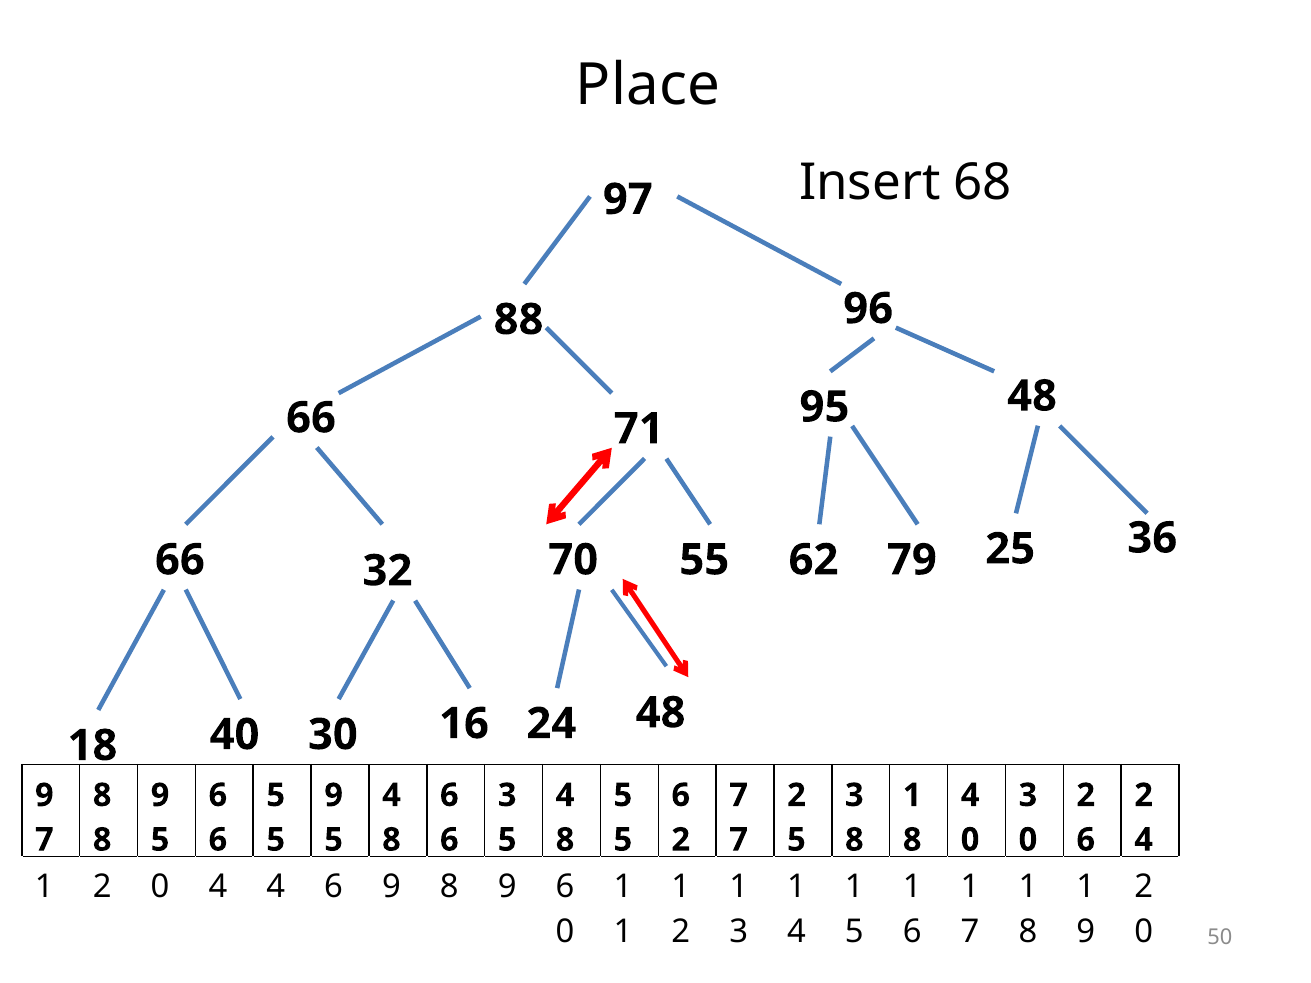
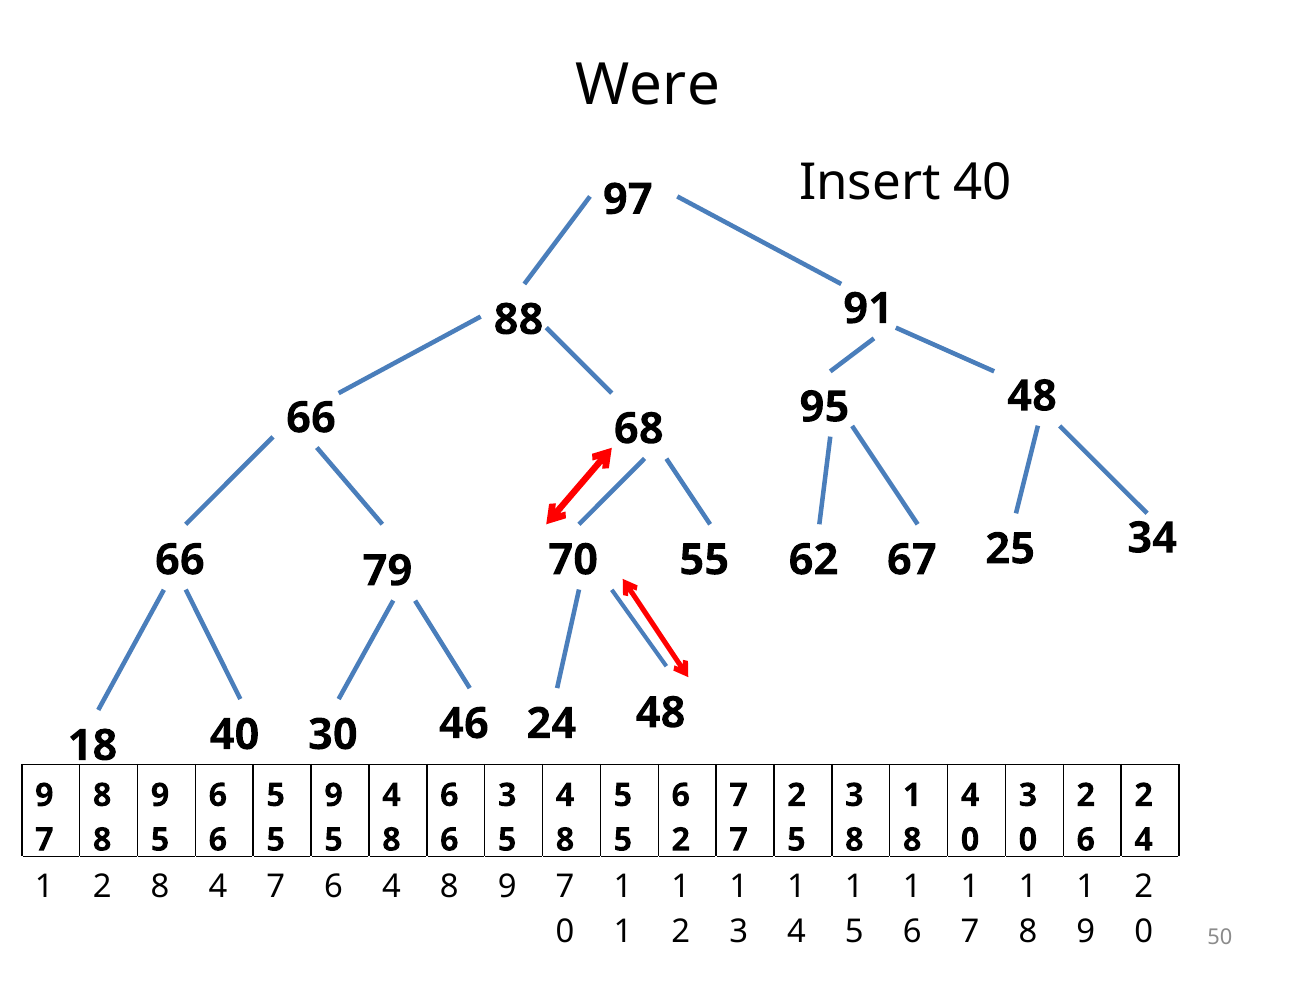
Place: Place -> Were (648, 85)
Insert 68: 68 -> 40 (983, 183)
96: 96 -> 91 (868, 309)
71: 71 -> 68 (639, 429)
36: 36 -> 34 (1152, 538)
32: 32 -> 79 (387, 571)
79: 79 -> 67 (912, 560)
16: 16 -> 46 (464, 724)
1 2 0: 0 -> 8 (160, 887)
4 4: 4 -> 7 (276, 887)
6 9: 9 -> 4 (391, 887)
8 9 6: 6 -> 7 (565, 887)
